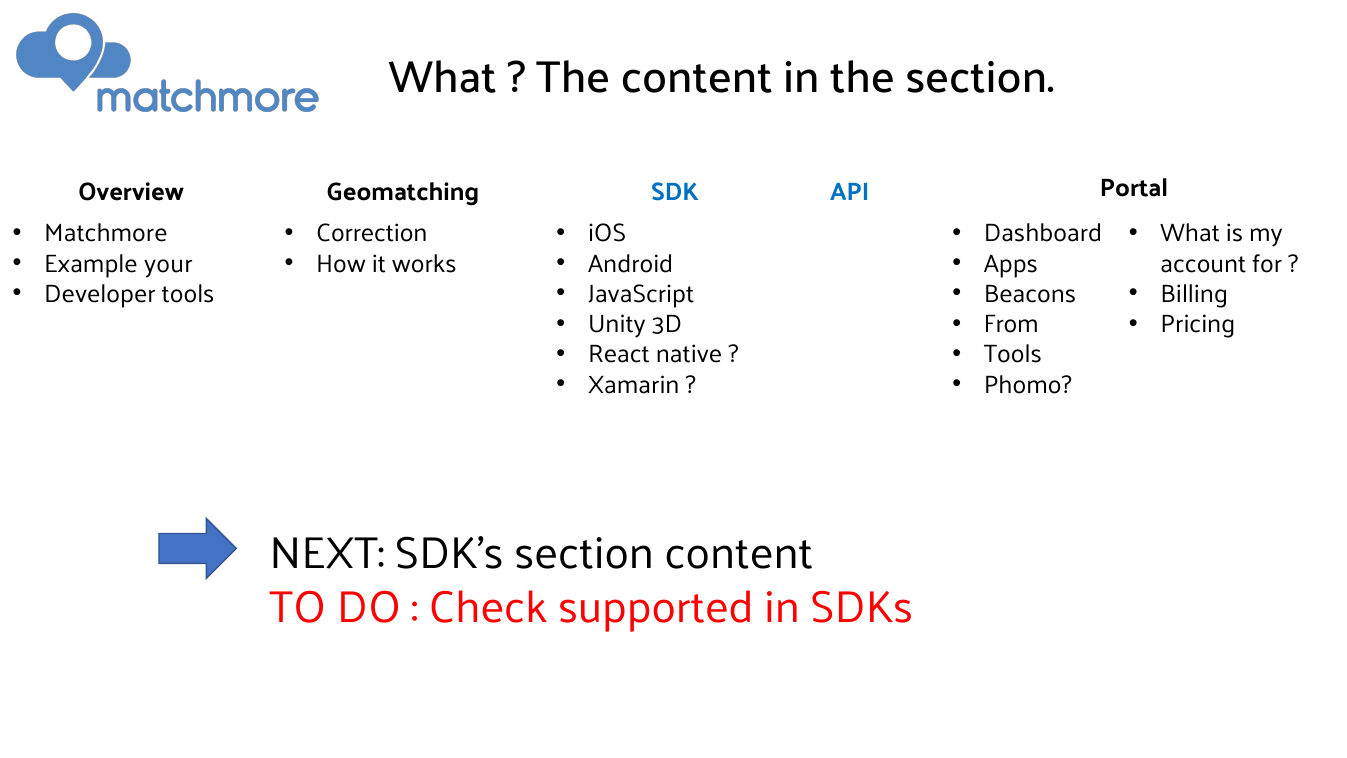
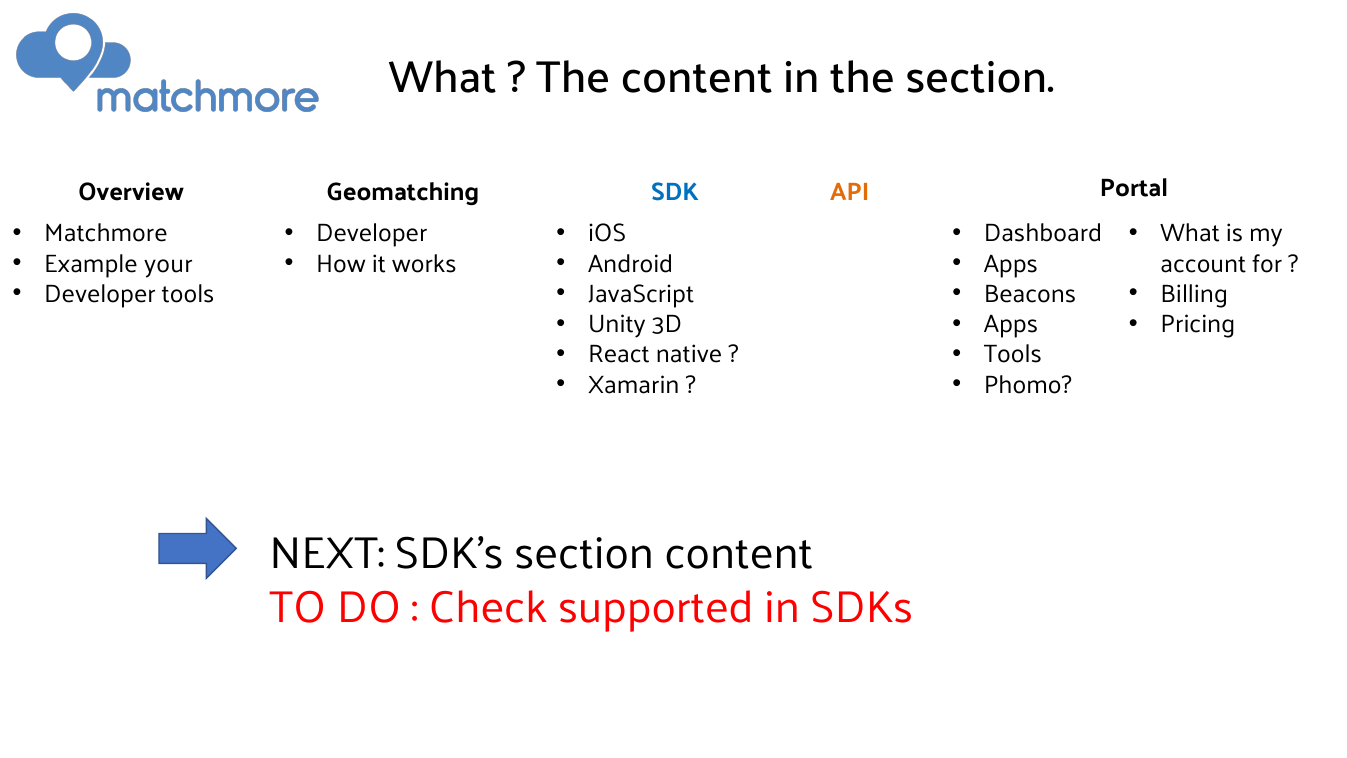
API colour: blue -> orange (850, 192)
Correction: Correction -> Developer (372, 233)
From: From -> Apps (1011, 324)
